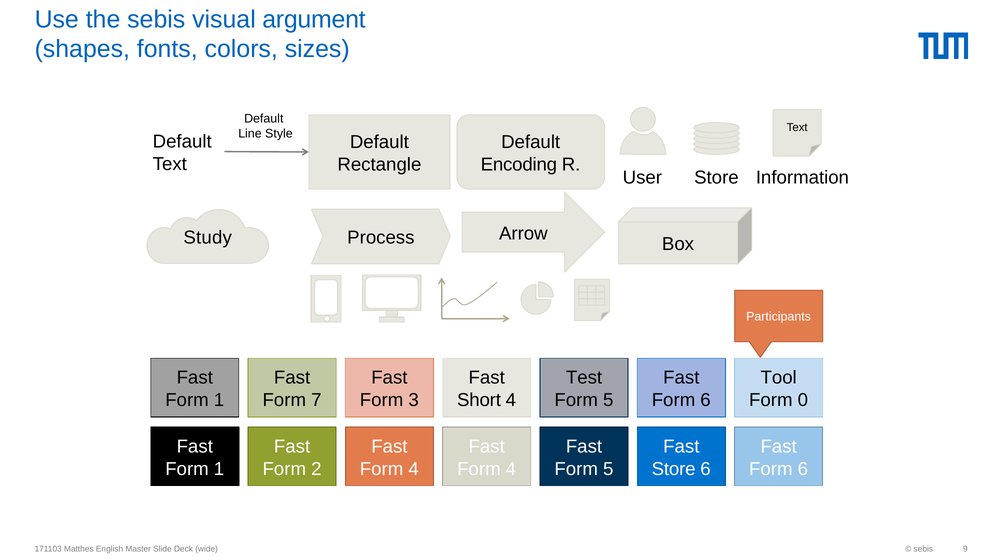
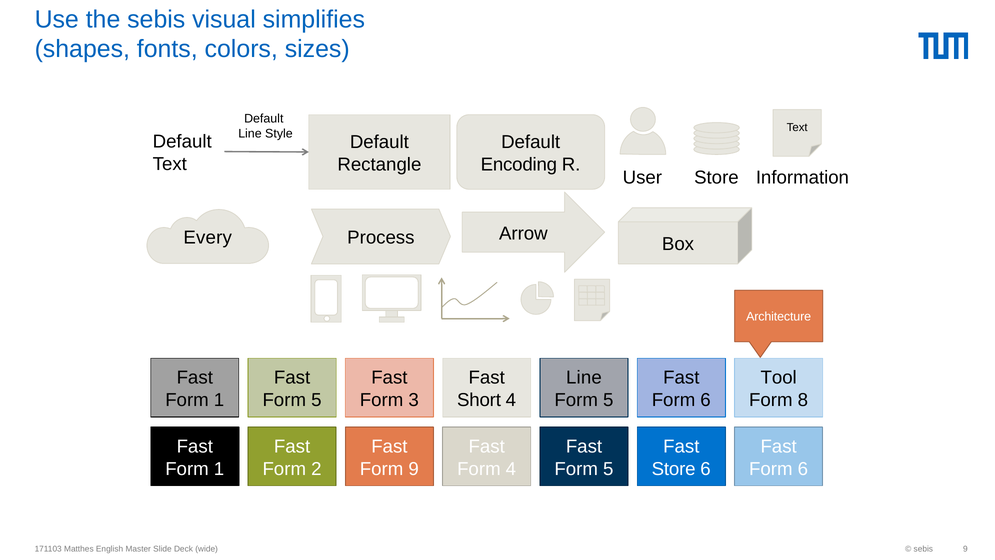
argument: argument -> simplifies (314, 19)
Study: Study -> Every (208, 238)
Participants: Participants -> Architecture (779, 317)
Test: Test -> Line (584, 378)
7: 7 -> 5 (316, 400)
0: 0 -> 8 (803, 400)
4: 4 -> 9 (414, 469)
